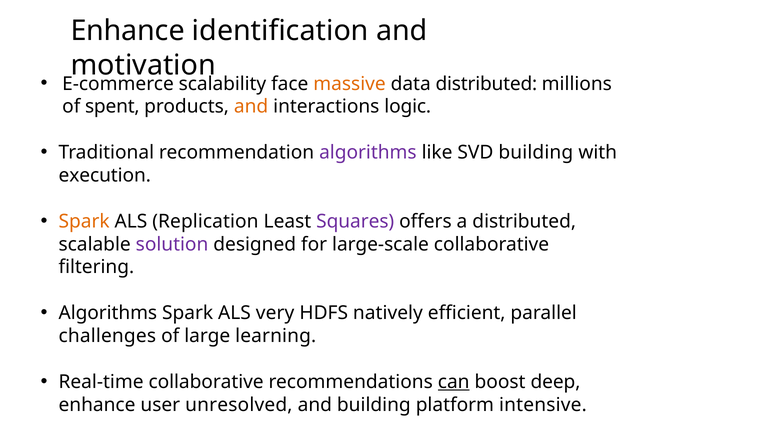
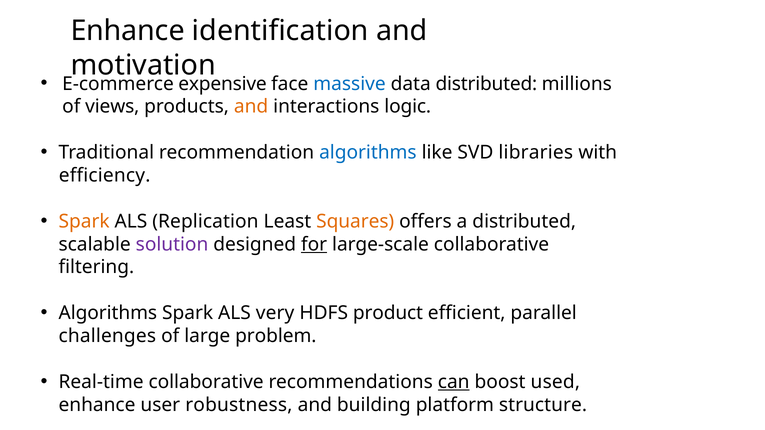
scalability: scalability -> expensive (223, 84)
massive colour: orange -> blue (350, 84)
spent: spent -> views (112, 107)
algorithms colour: purple -> blue (368, 153)
SVD building: building -> libraries (536, 153)
execution: execution -> efficiency (105, 176)
Squares colour: purple -> orange (355, 221)
for underline: none -> present (314, 244)
natively: natively -> product (388, 313)
learning: learning -> problem (276, 336)
deep: deep -> used (555, 382)
unresolved: unresolved -> robustness (239, 405)
intensive: intensive -> structure (543, 405)
